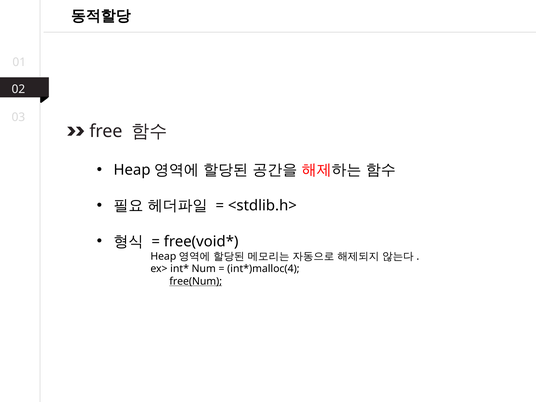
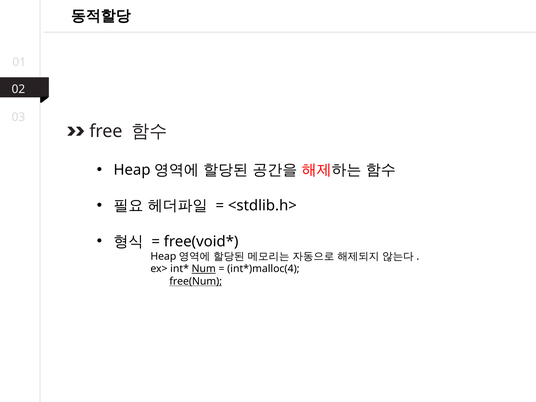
Num underline: none -> present (204, 269)
